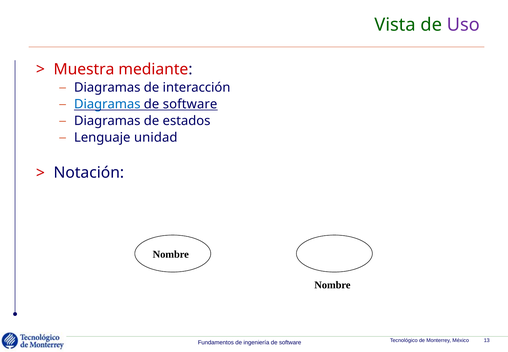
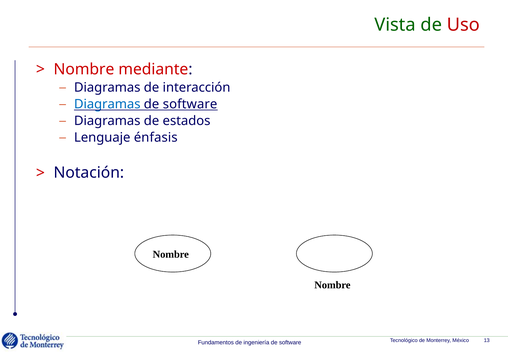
Uso colour: purple -> red (463, 25)
Muestra: Muestra -> Nombre (84, 69)
unidad: unidad -> énfasis (156, 137)
